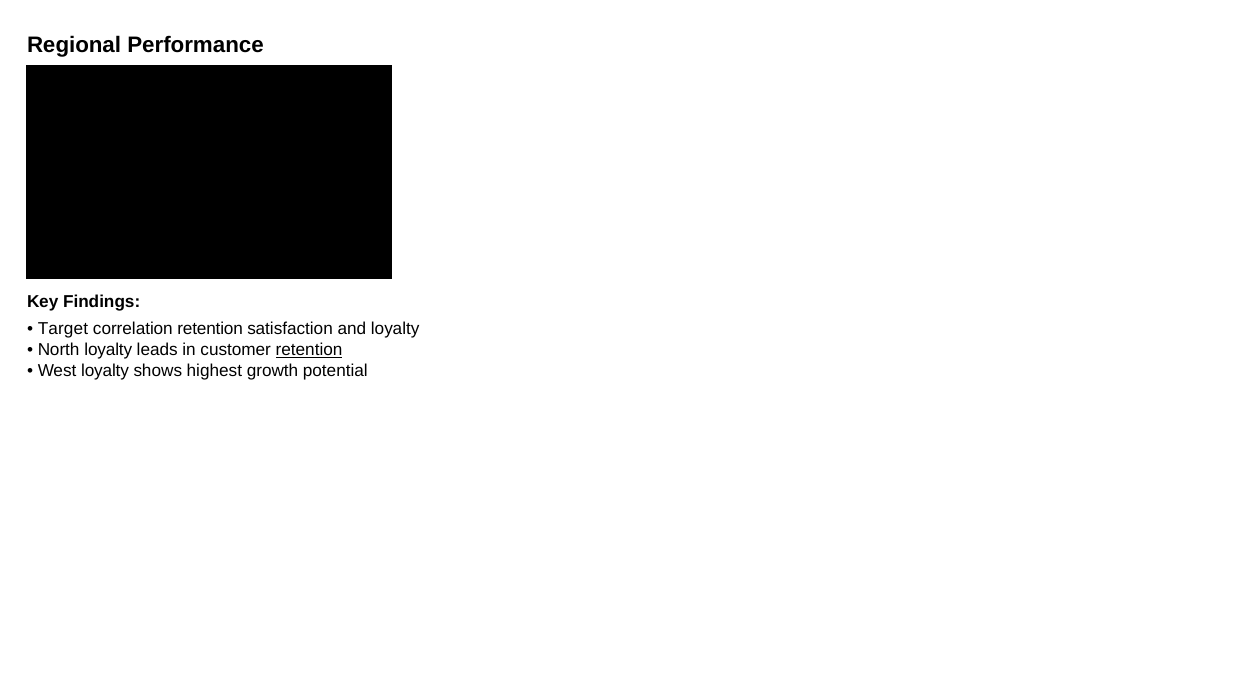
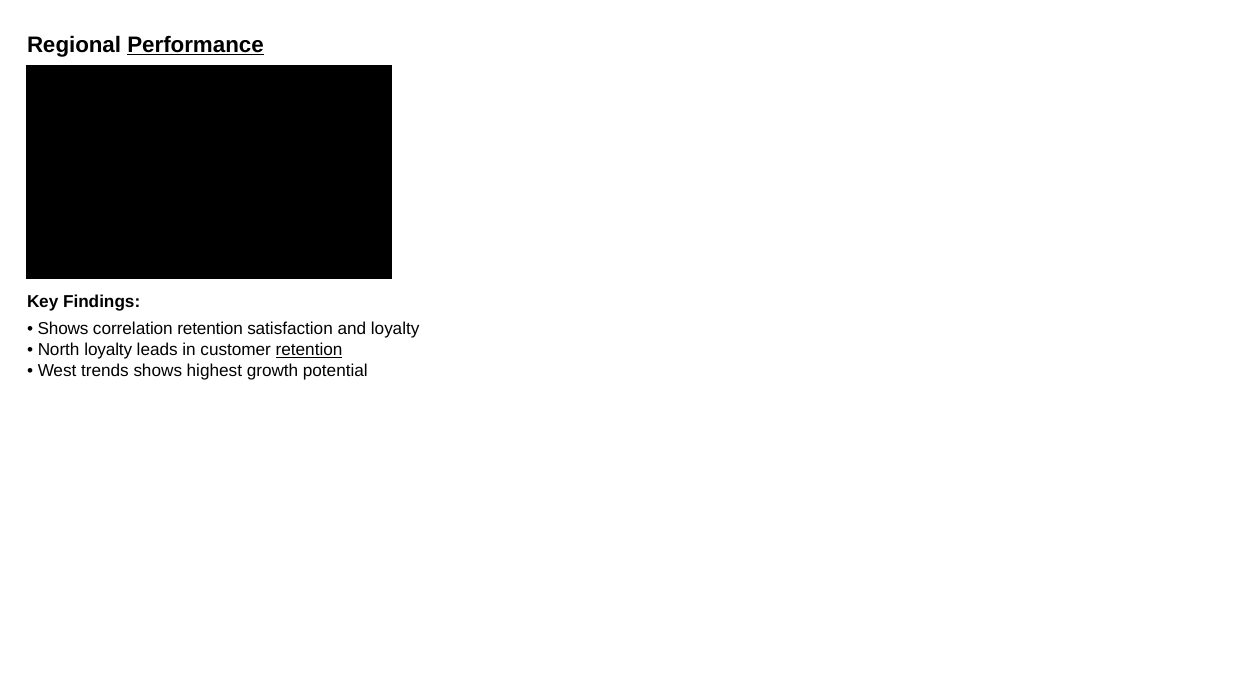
Performance underline: none -> present (196, 45)
Target: Target -> Shows (63, 329)
West loyalty: loyalty -> trends (105, 370)
